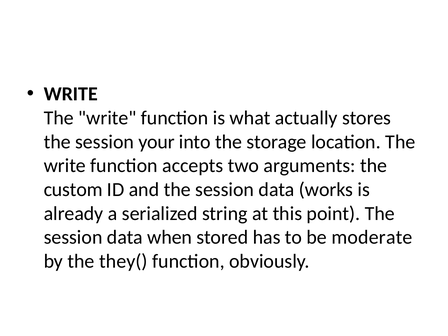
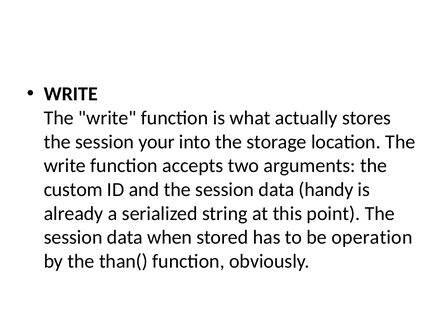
works: works -> handy (326, 190)
moderate: moderate -> operation (372, 237)
they(: they( -> than( (123, 261)
